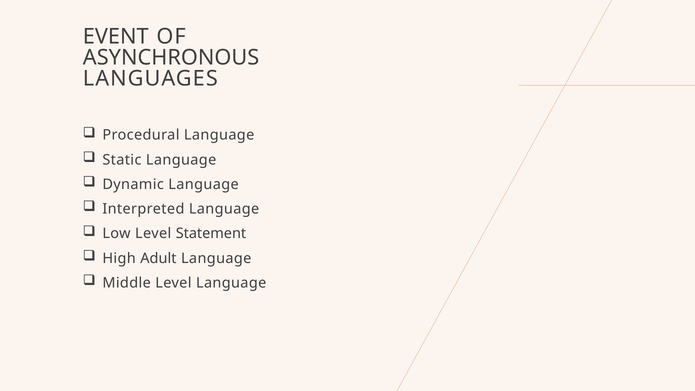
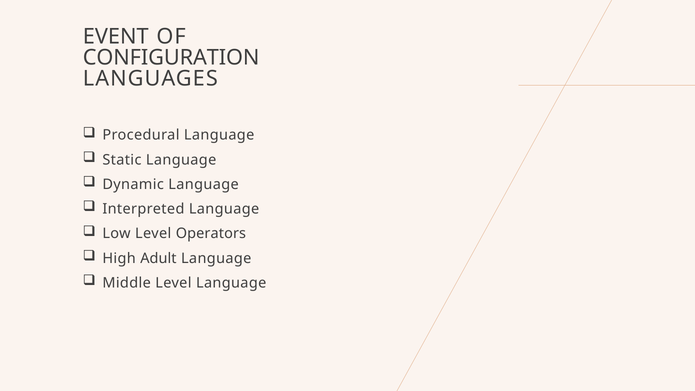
ASYNCHRONOUS: ASYNCHRONOUS -> CONFIGURATION (171, 58)
Statement: Statement -> Operators (211, 234)
